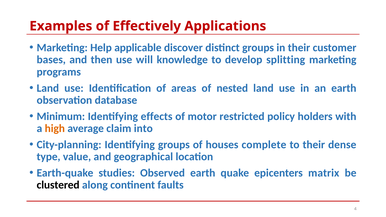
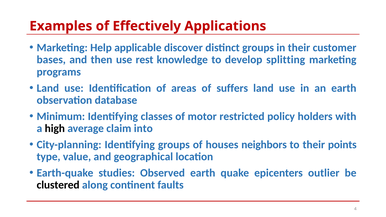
will: will -> rest (144, 60)
nested: nested -> suffers (232, 88)
effects: effects -> classes (157, 116)
high colour: orange -> black (55, 129)
complete: complete -> neighbors (264, 145)
dense: dense -> points (342, 145)
matrix: matrix -> outlier (324, 173)
